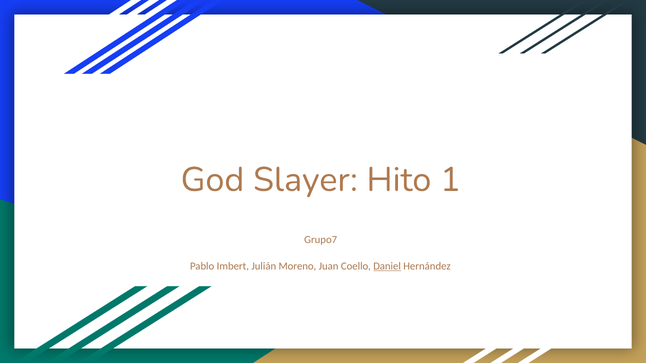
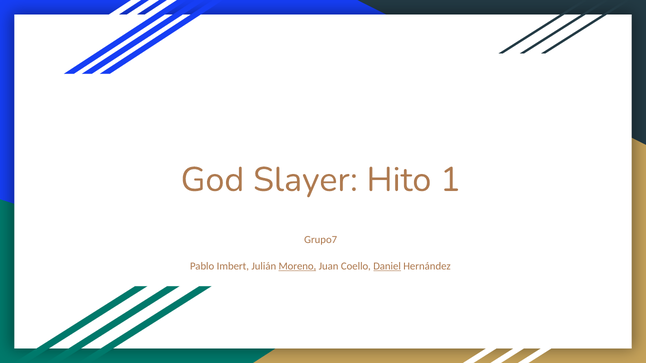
Moreno underline: none -> present (297, 266)
